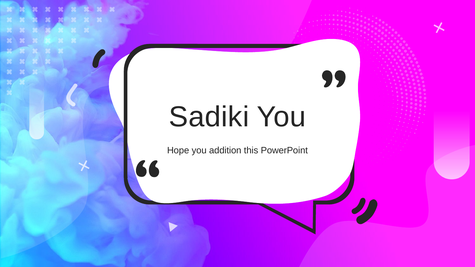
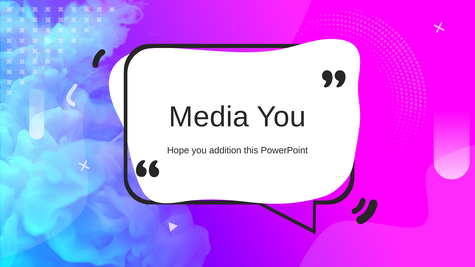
Sadiki: Sadiki -> Media (209, 117)
